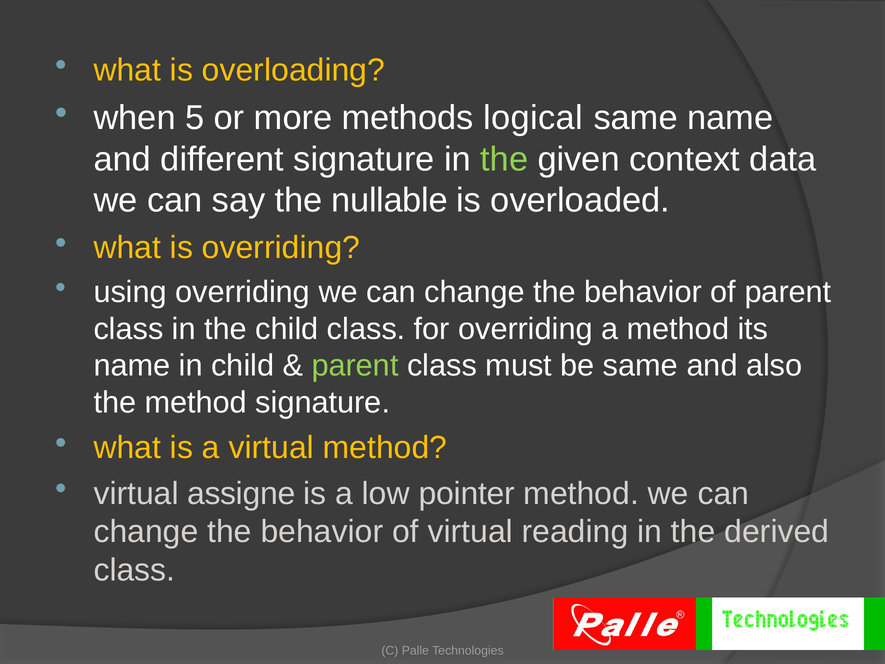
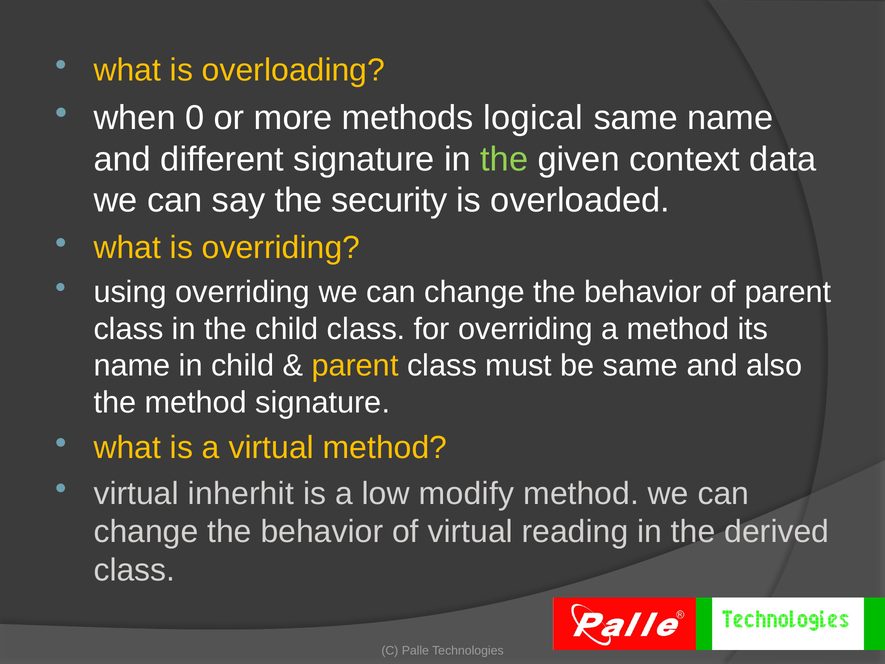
5: 5 -> 0 (195, 118)
nullable: nullable -> security (390, 201)
parent colour: light green -> yellow (355, 366)
assigne: assigne -> inherhit (241, 493)
pointer: pointer -> modify (466, 493)
